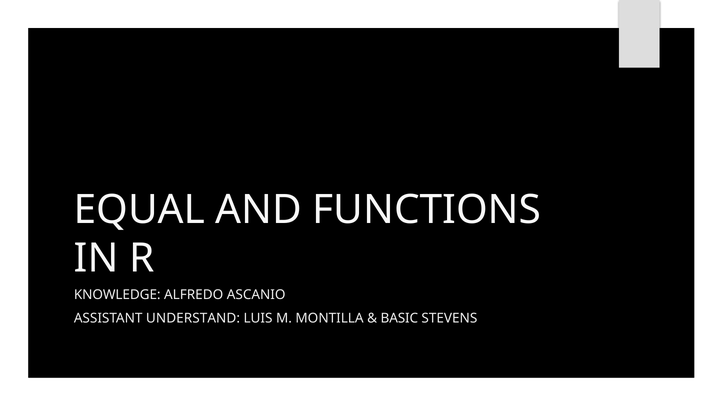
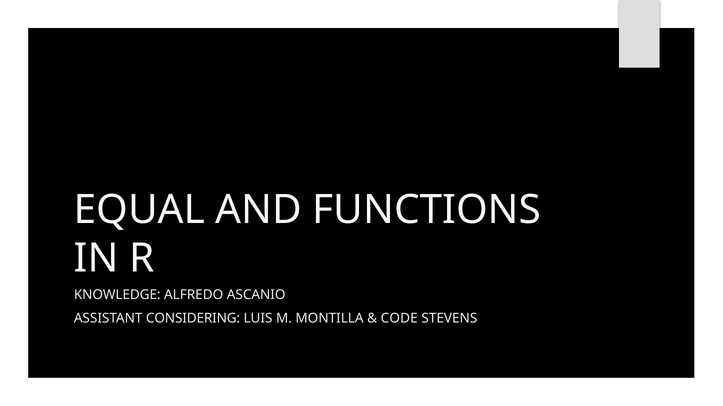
UNDERSTAND: UNDERSTAND -> CONSIDERING (193, 319)
BASIC: BASIC -> CODE (399, 319)
